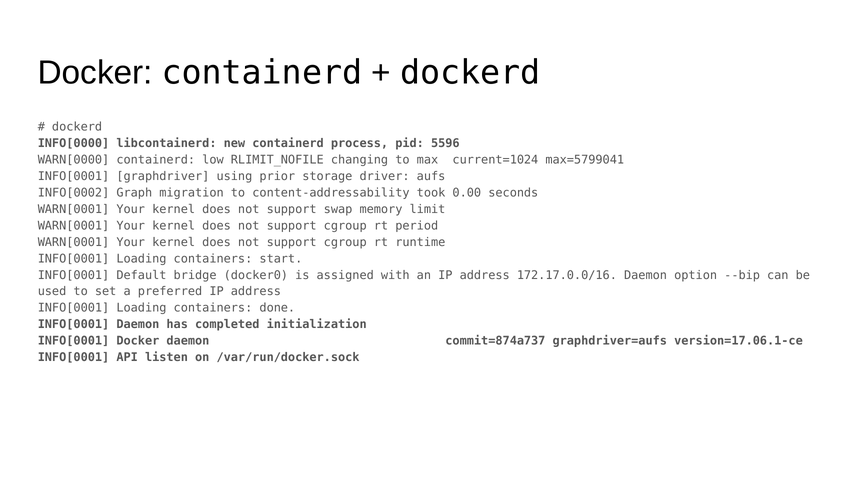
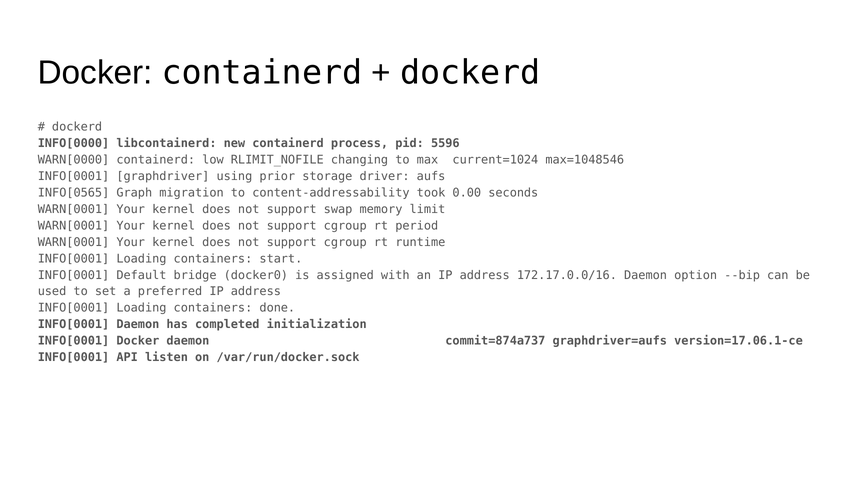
max=5799041: max=5799041 -> max=1048546 (585, 160)
INFO[0002: INFO[0002 -> INFO[0565 (74, 193)
